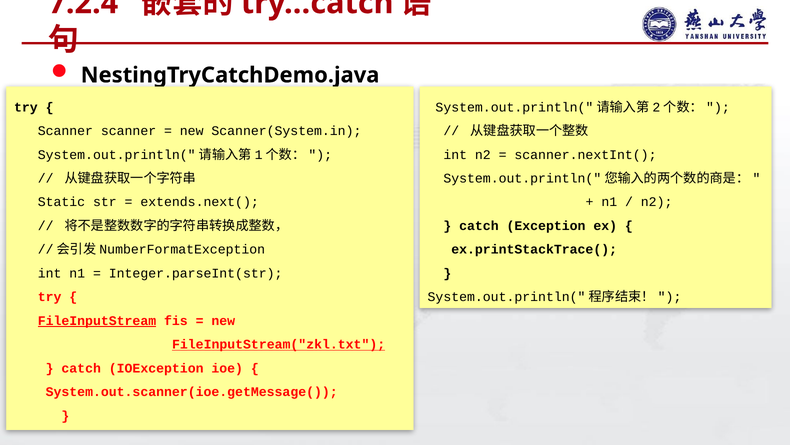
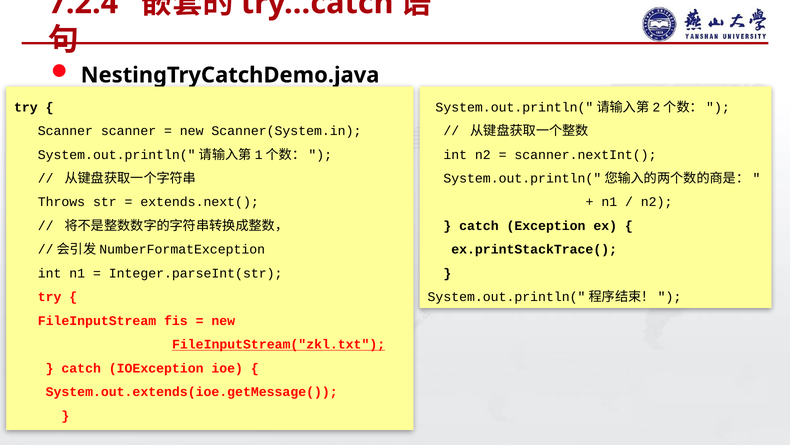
Static: Static -> Throws (61, 202)
FileInputStream underline: present -> none (97, 320)
System.out.scanner(ioe.getMessage(: System.out.scanner(ioe.getMessage( -> System.out.extends(ioe.getMessage( (192, 391)
